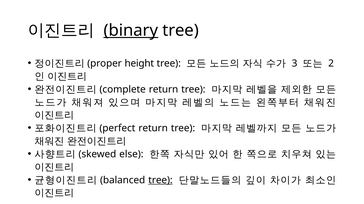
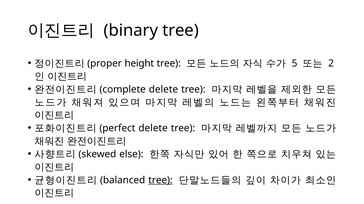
binary underline: present -> none (131, 31)
3: 3 -> 5 (295, 64)
return: return -> delete (163, 90)
return: return -> delete (153, 129)
